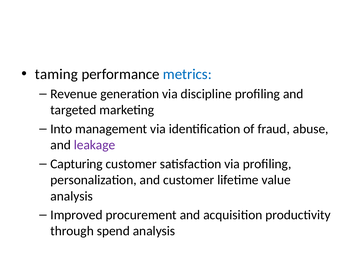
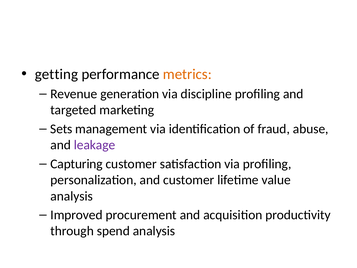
taming: taming -> getting (56, 74)
metrics colour: blue -> orange (187, 74)
Into: Into -> Sets (61, 129)
